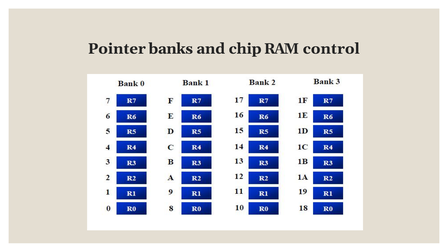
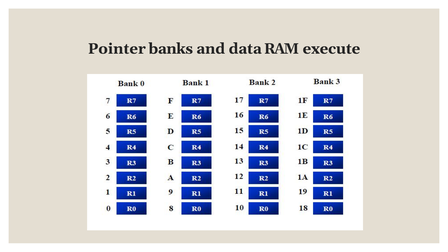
chip: chip -> data (245, 49)
control: control -> execute (331, 49)
